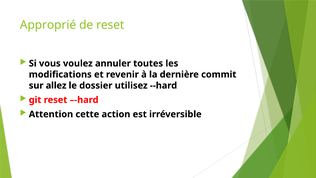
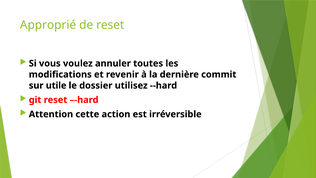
allez: allez -> utile (56, 85)
